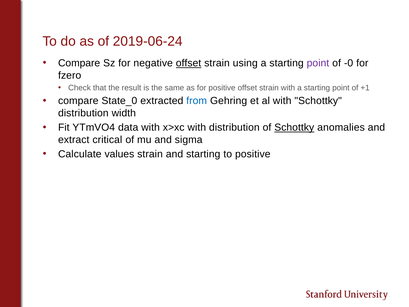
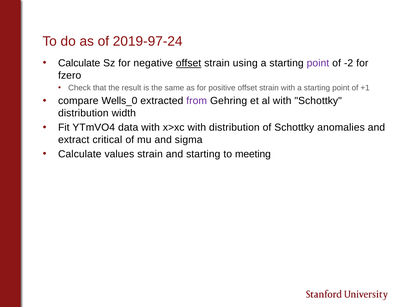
2019-06-24: 2019-06-24 -> 2019-97-24 (148, 41)
Compare: Compare -> Calculate (79, 63)
-0: -0 -> -2 (349, 63)
State_0: State_0 -> Wells_0 (119, 101)
from colour: blue -> purple (197, 101)
Schottky underline: present -> none (294, 127)
to positive: positive -> meeting (253, 154)
